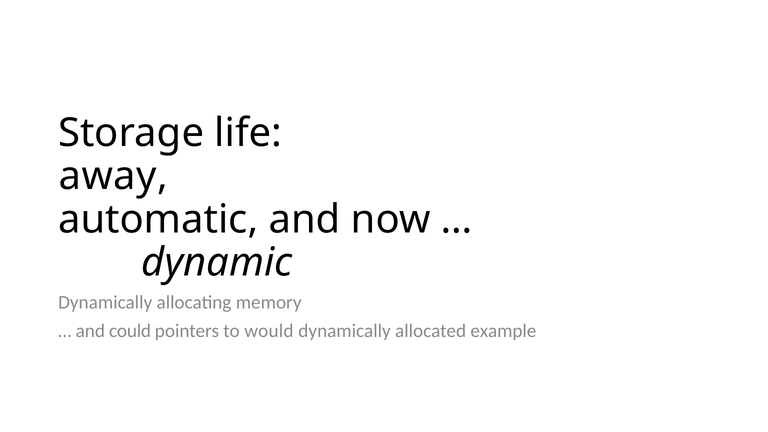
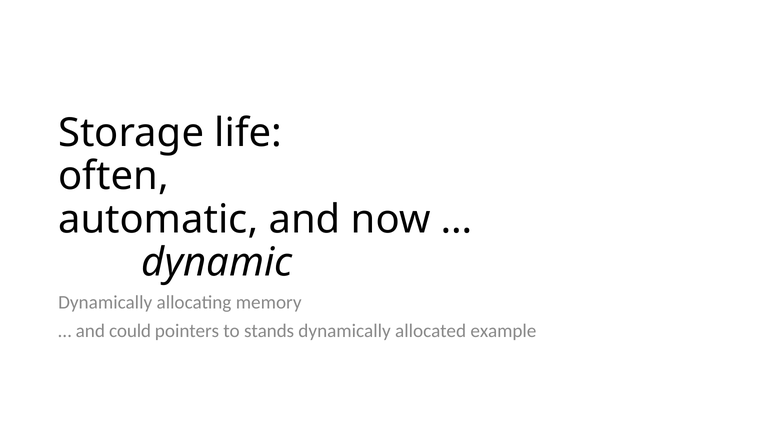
away: away -> often (113, 176)
would: would -> stands (269, 331)
